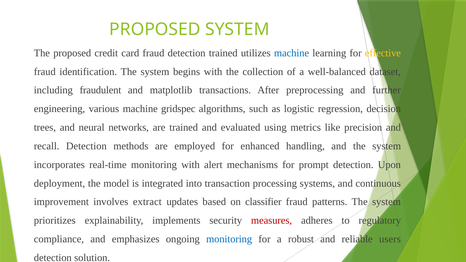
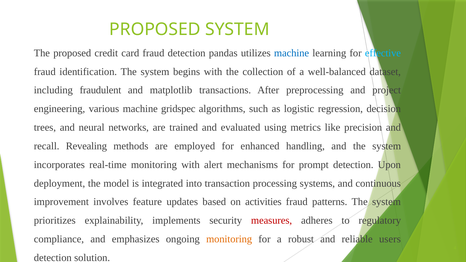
detection trained: trained -> pandas (223, 53)
effective colour: yellow -> light blue (383, 53)
further: further -> project (387, 90)
recall Detection: Detection -> Revealing (86, 146)
extract: extract -> feature (147, 202)
classifier: classifier -> activities (263, 202)
monitoring colour: blue -> orange (229, 239)
